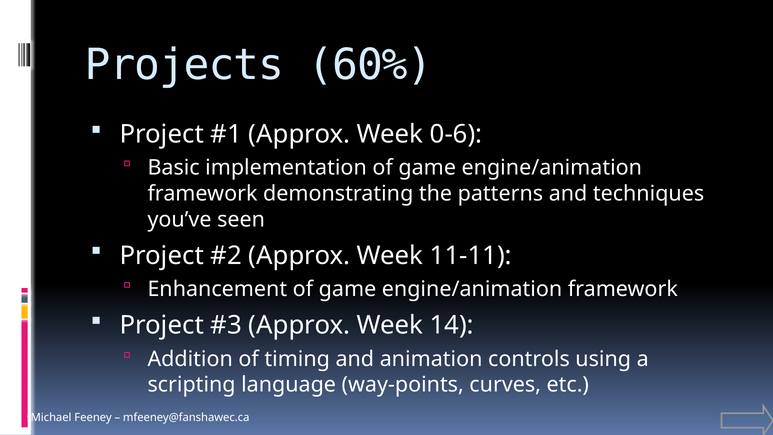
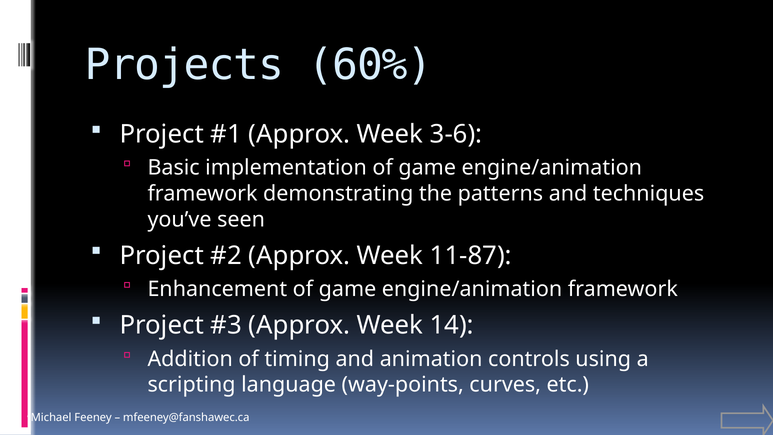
0-6: 0-6 -> 3-6 (456, 134)
11-11: 11-11 -> 11-87 (471, 256)
